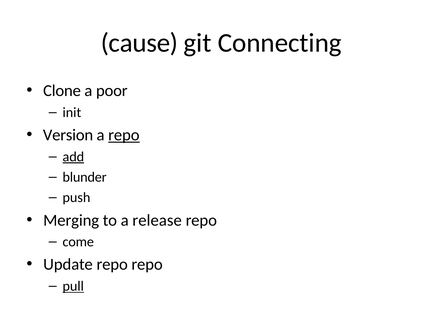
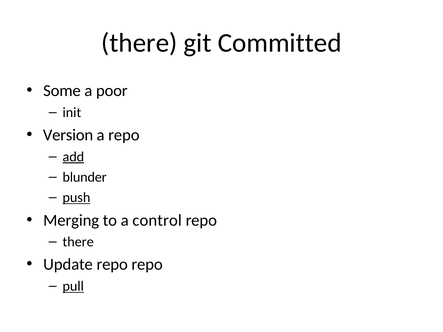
cause: cause -> there (139, 43)
Connecting: Connecting -> Committed (280, 43)
Clone: Clone -> Some (62, 91)
repo underline: present -> none (124, 135)
push underline: none -> present (76, 198)
release: release -> control (157, 220)
come: come -> there (78, 242)
